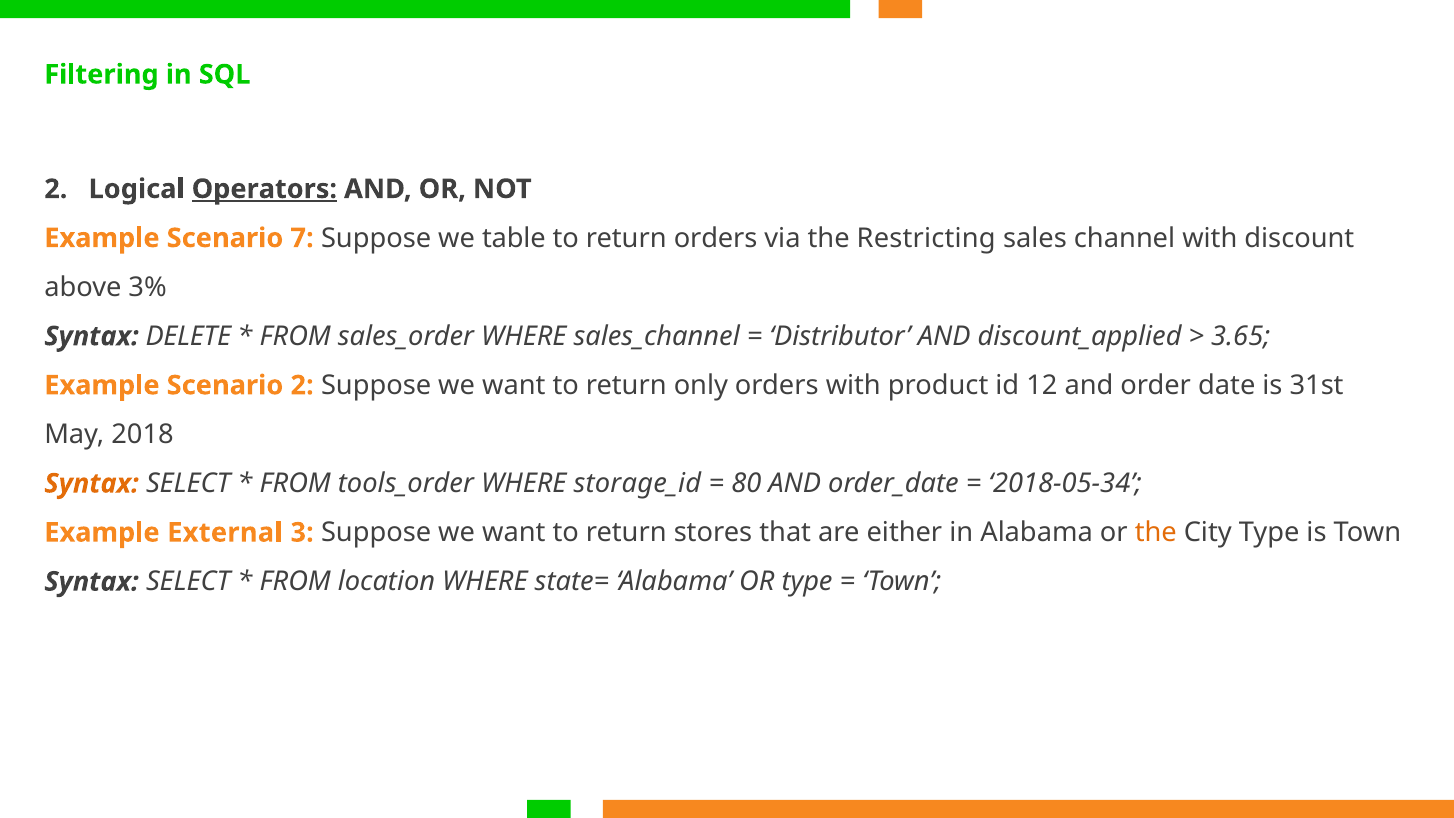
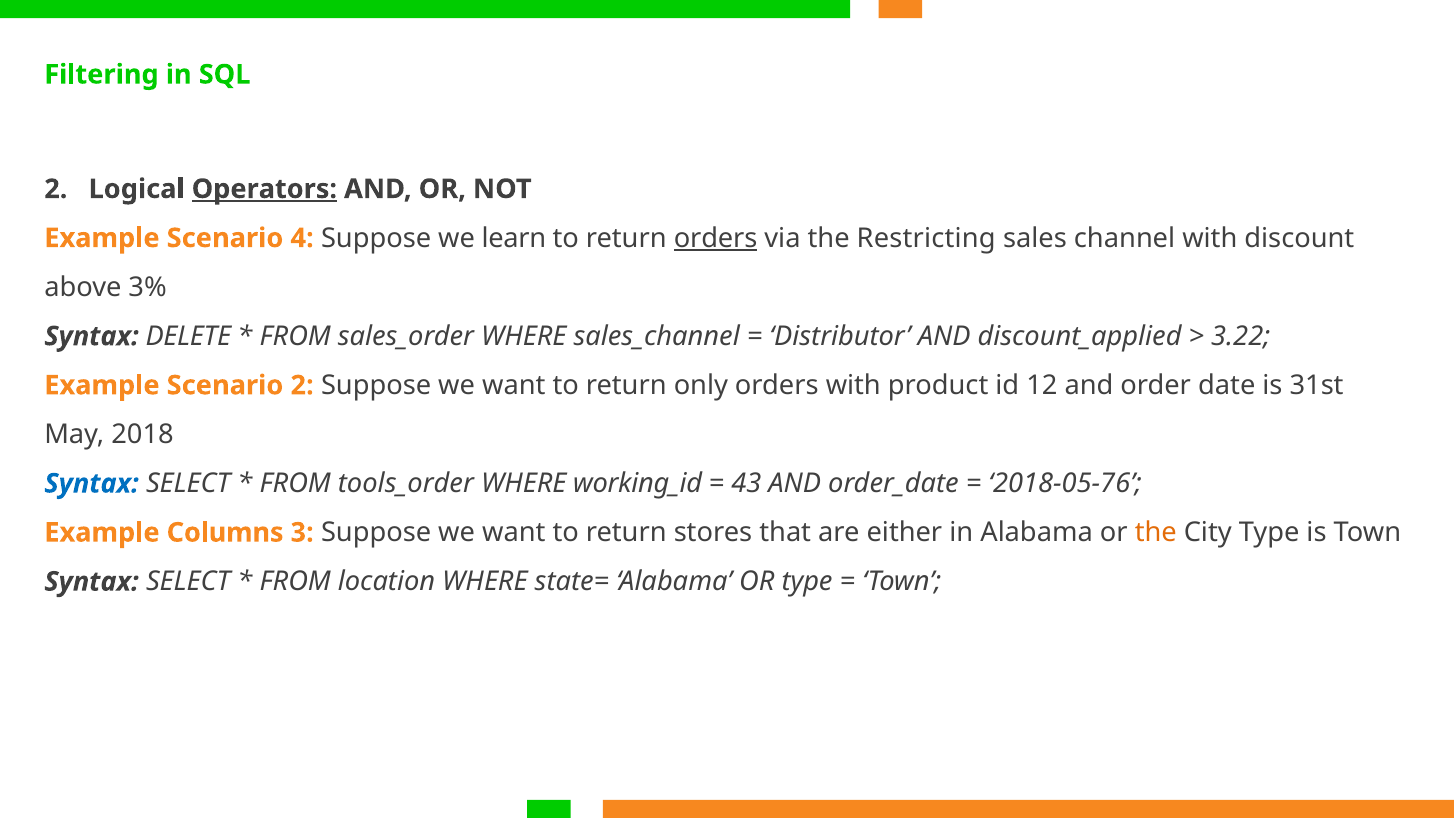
7: 7 -> 4 (302, 238)
table: table -> learn (514, 238)
orders underline: none -> present (716, 238)
3.65: 3.65 -> 3.22 (1241, 336)
Syntax colour: orange -> blue (92, 483)
storage_id: storage_id -> working_id (638, 483)
80: 80 -> 43 (746, 483)
2018-05-34: 2018-05-34 -> 2018-05-76 (1065, 483)
External: External -> Columns (225, 533)
